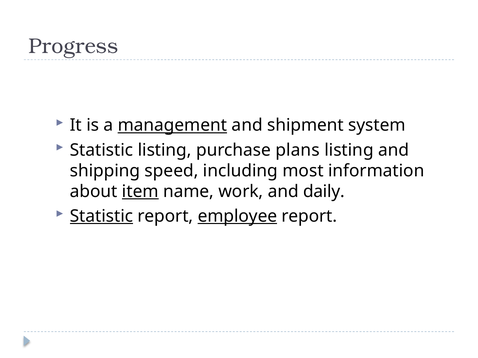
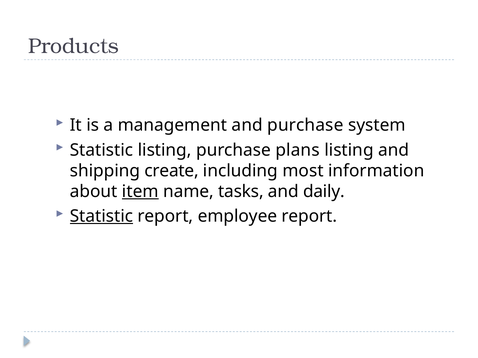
Progress: Progress -> Products (74, 46)
management underline: present -> none (172, 125)
and shipment: shipment -> purchase (305, 125)
speed: speed -> create (172, 171)
work: work -> tasks (241, 192)
employee underline: present -> none (237, 216)
